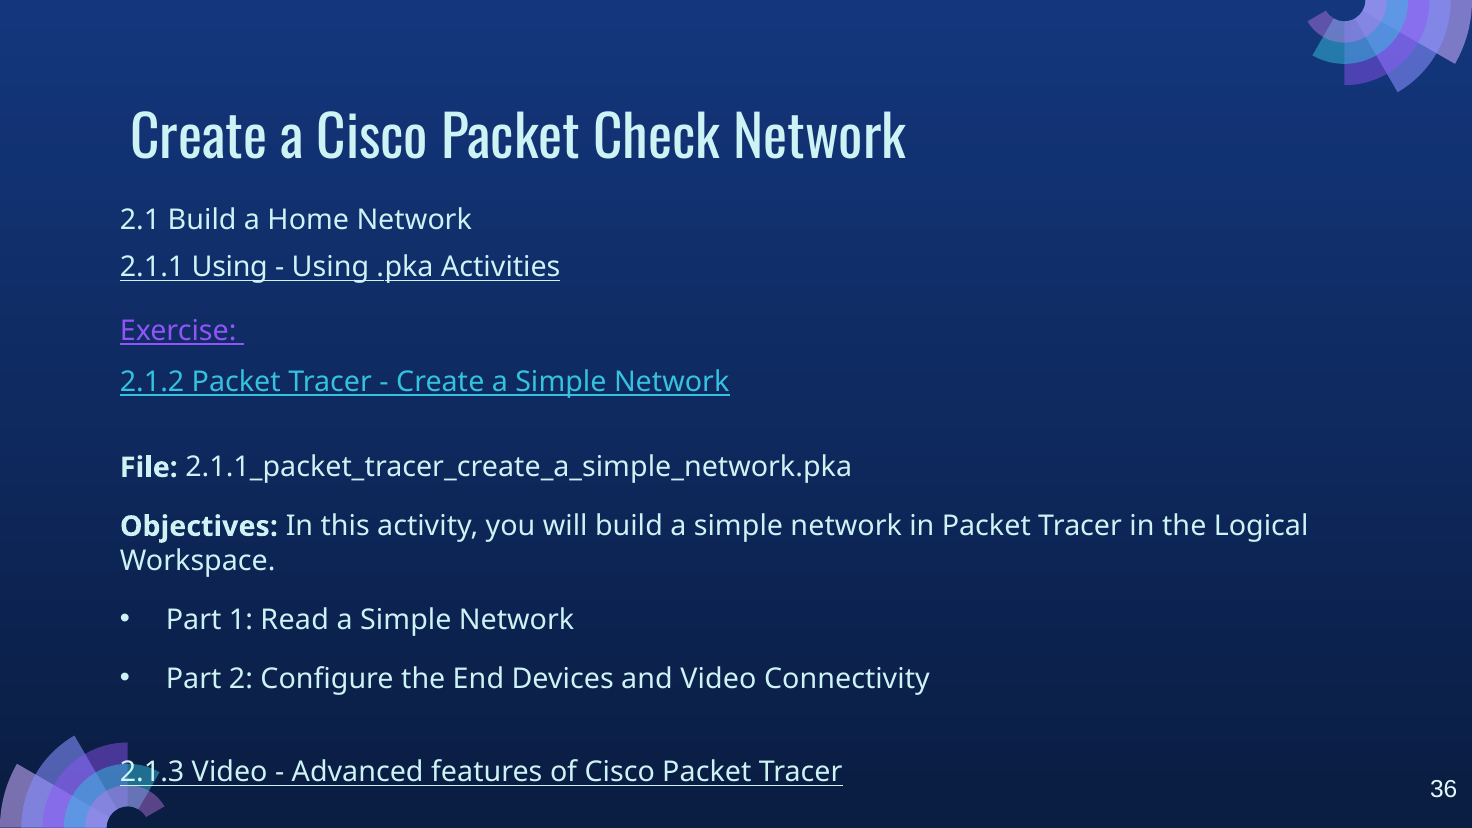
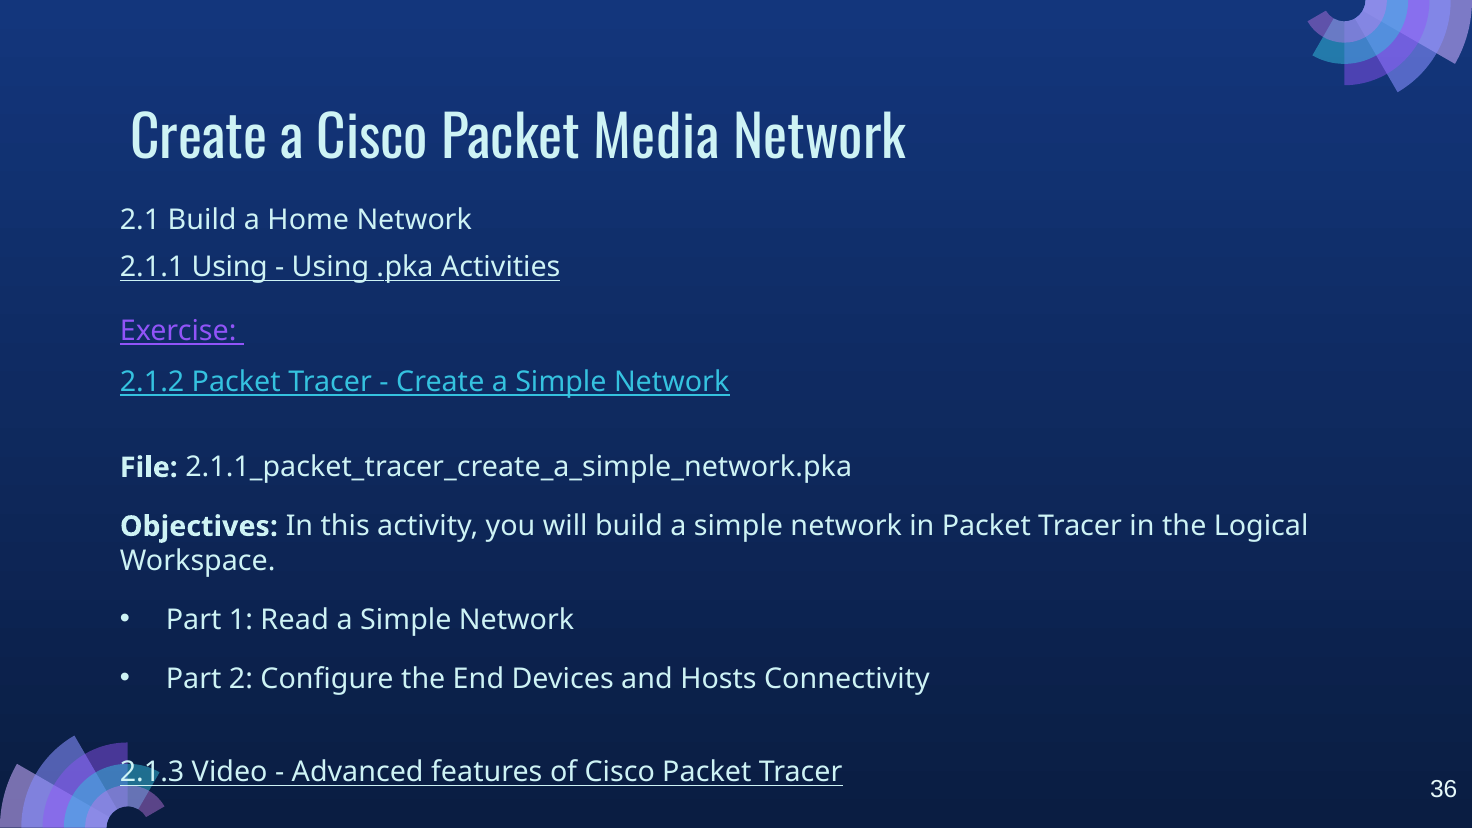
Check: Check -> Media (656, 140)
and Video: Video -> Hosts (718, 679)
